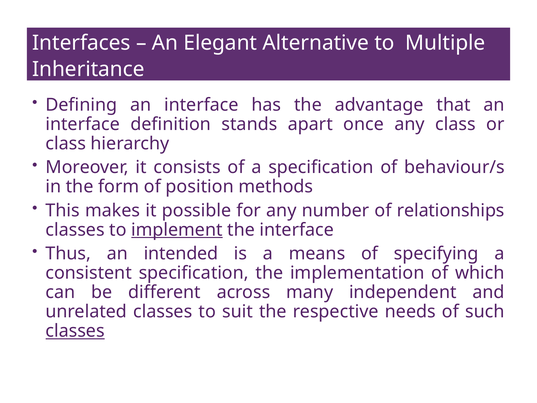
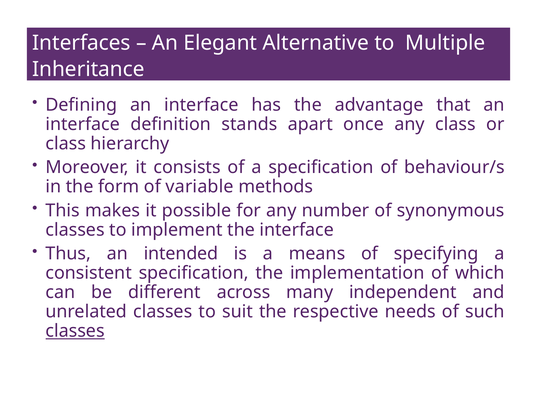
position: position -> variable (200, 187)
relationships: relationships -> synonymous (451, 210)
implement underline: present -> none (177, 230)
